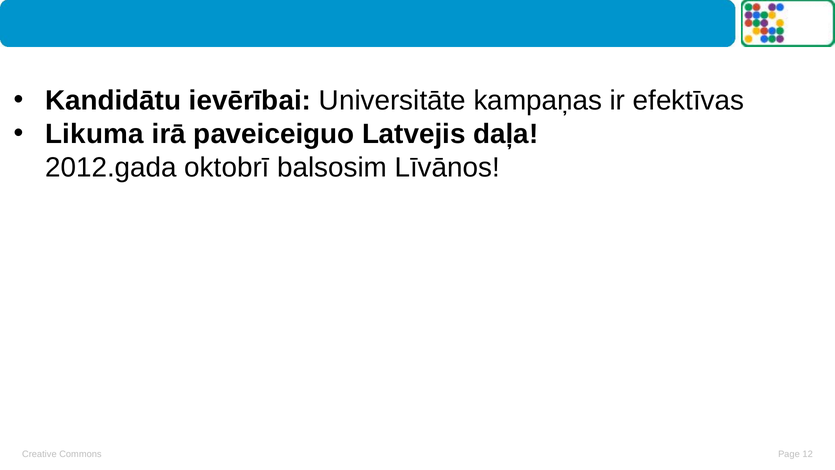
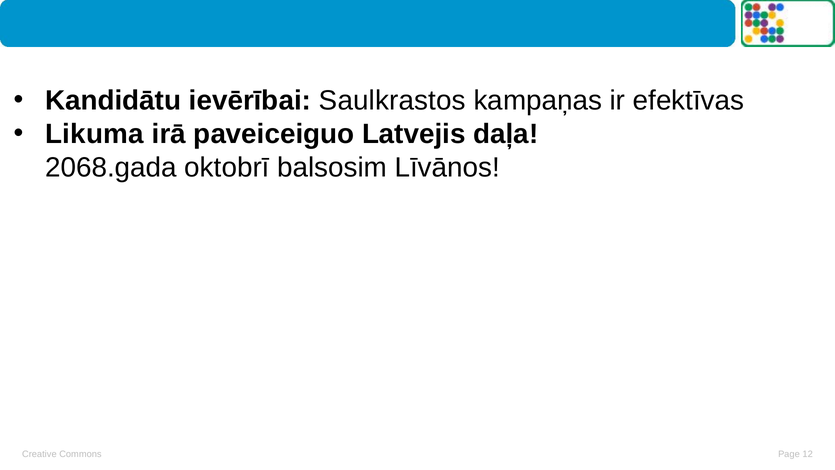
Universitāte: Universitāte -> Saulkrastos (392, 100)
2012.gada: 2012.gada -> 2068.gada (111, 167)
